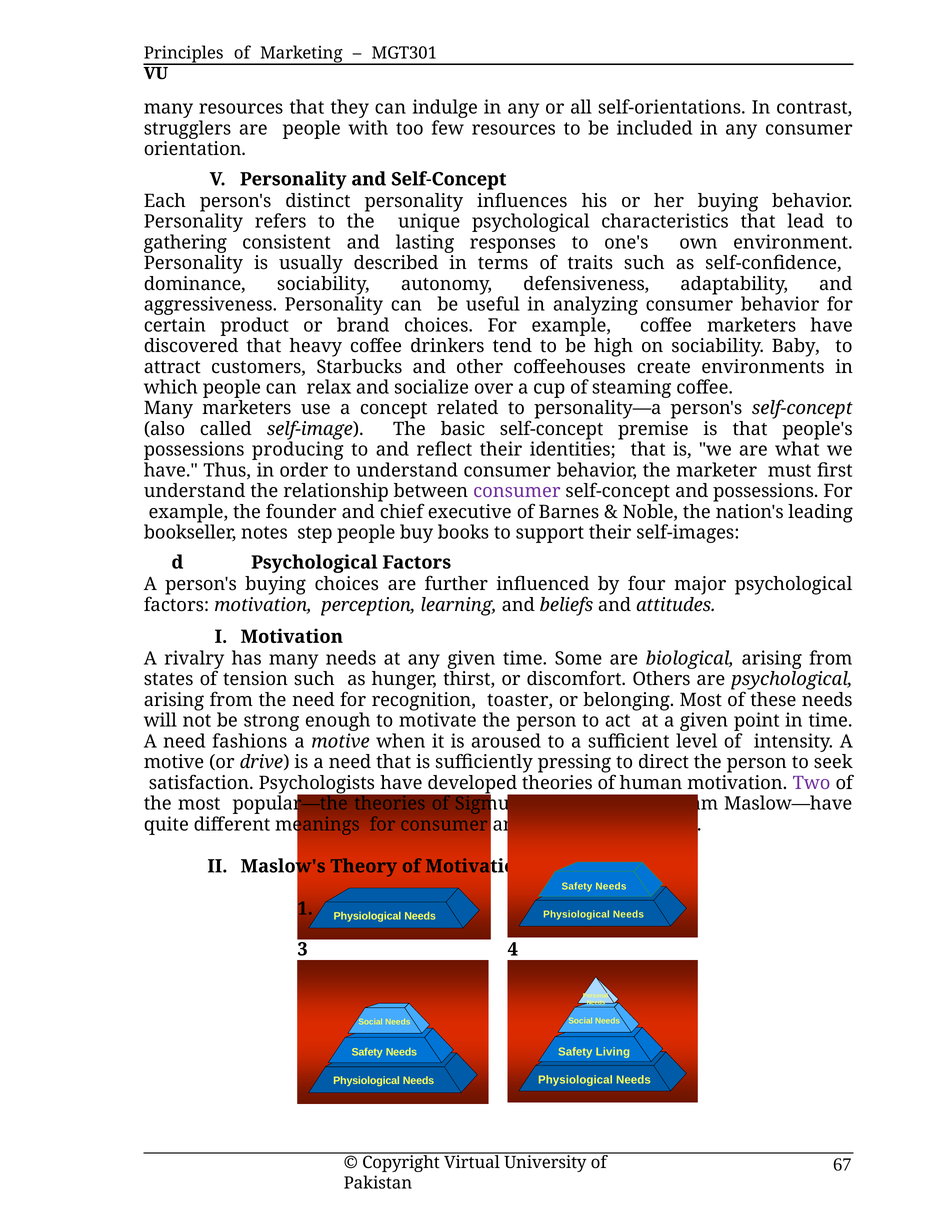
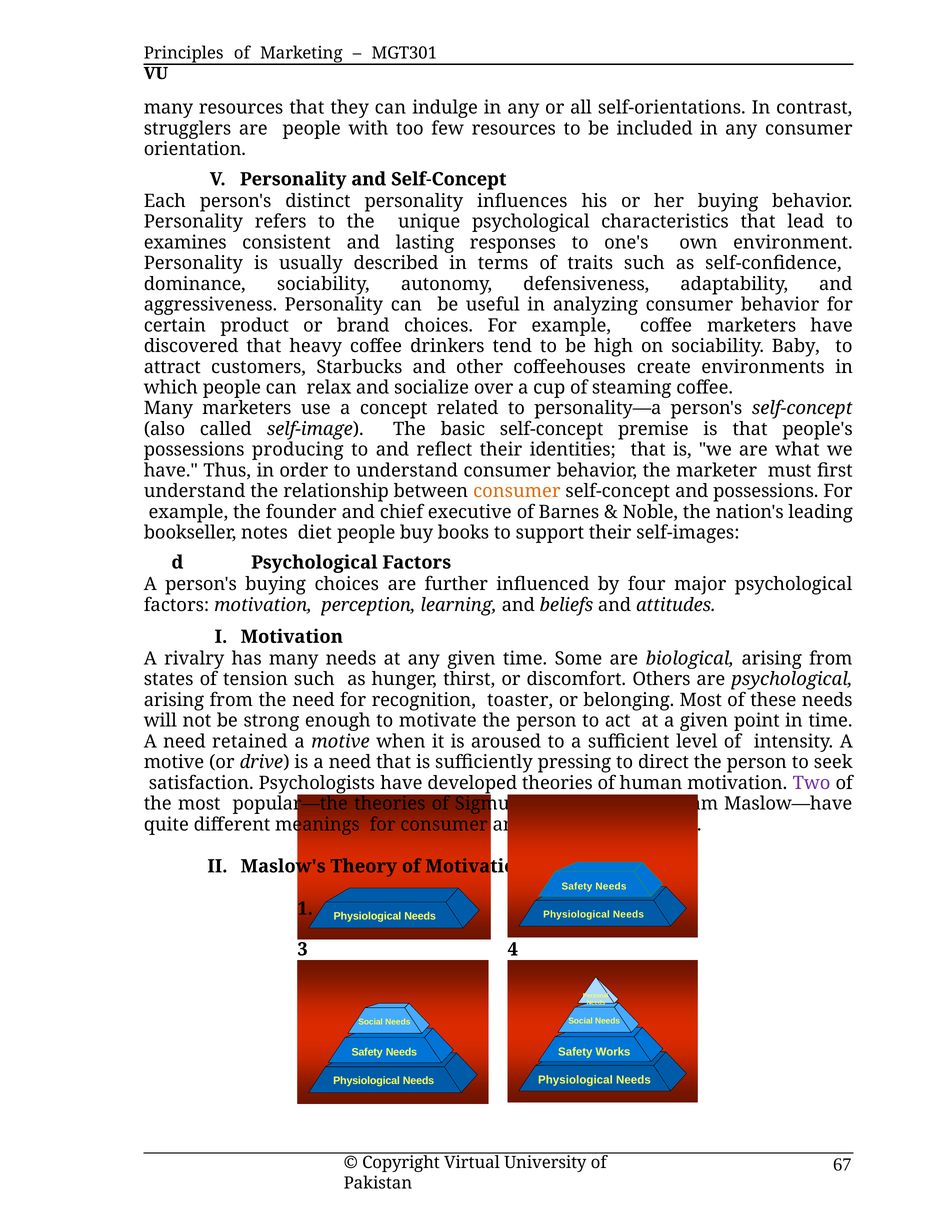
gathering: gathering -> examines (185, 242)
consumer colour: purple -> orange (517, 491)
step: step -> diet (315, 533)
fashions: fashions -> retained (250, 741)
Living: Living -> Works (613, 1051)
